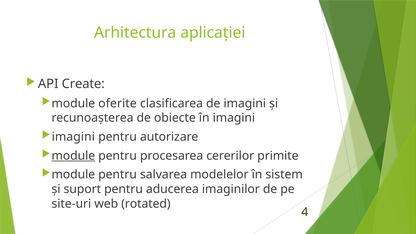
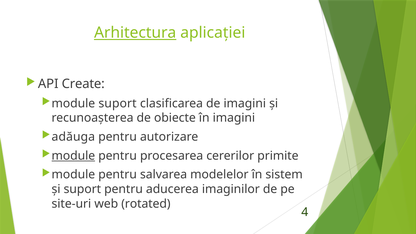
Arhitectura underline: none -> present (135, 33)
module oferite: oferite -> suport (118, 103)
imagini: imagini -> adăuga (73, 137)
